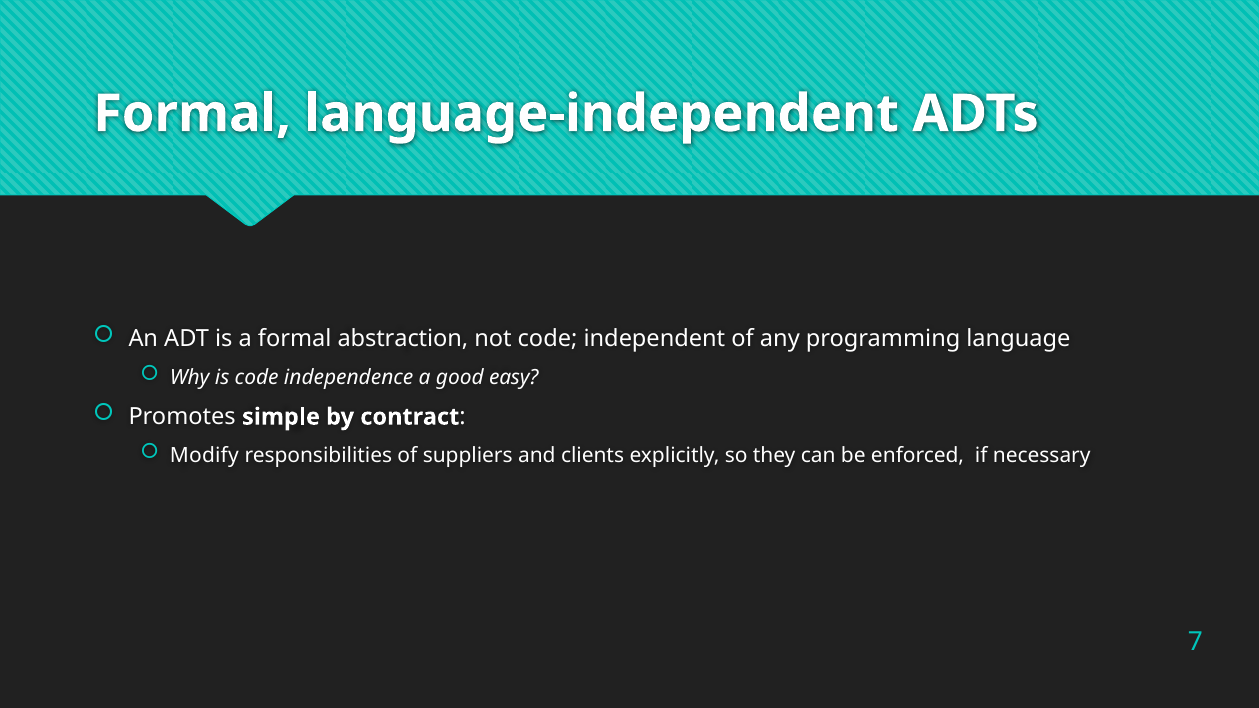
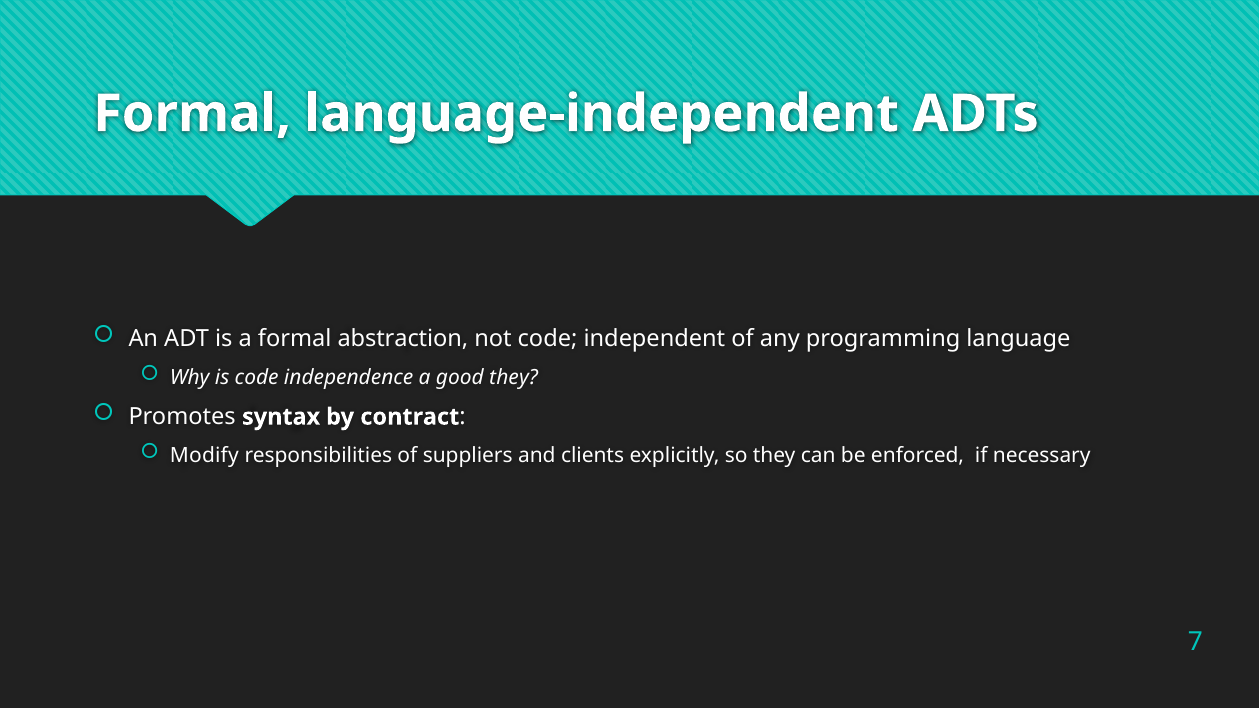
good easy: easy -> they (514, 377)
simple: simple -> syntax (281, 417)
